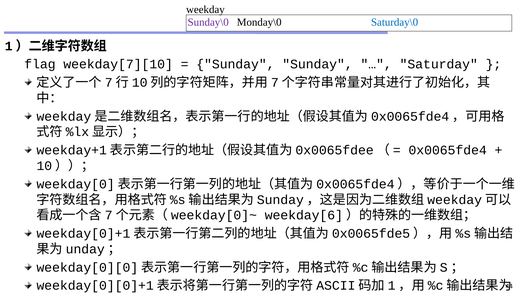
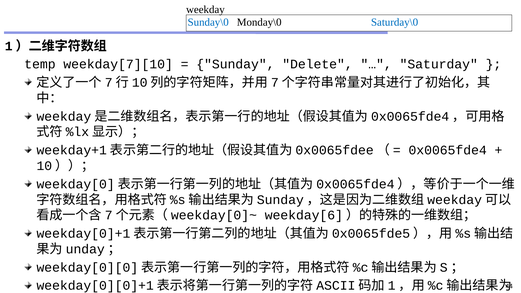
Sunday\0 colour: purple -> blue (208, 22)
flag: flag -> temp (40, 64)
Sunday Sunday: Sunday -> Delete (318, 64)
